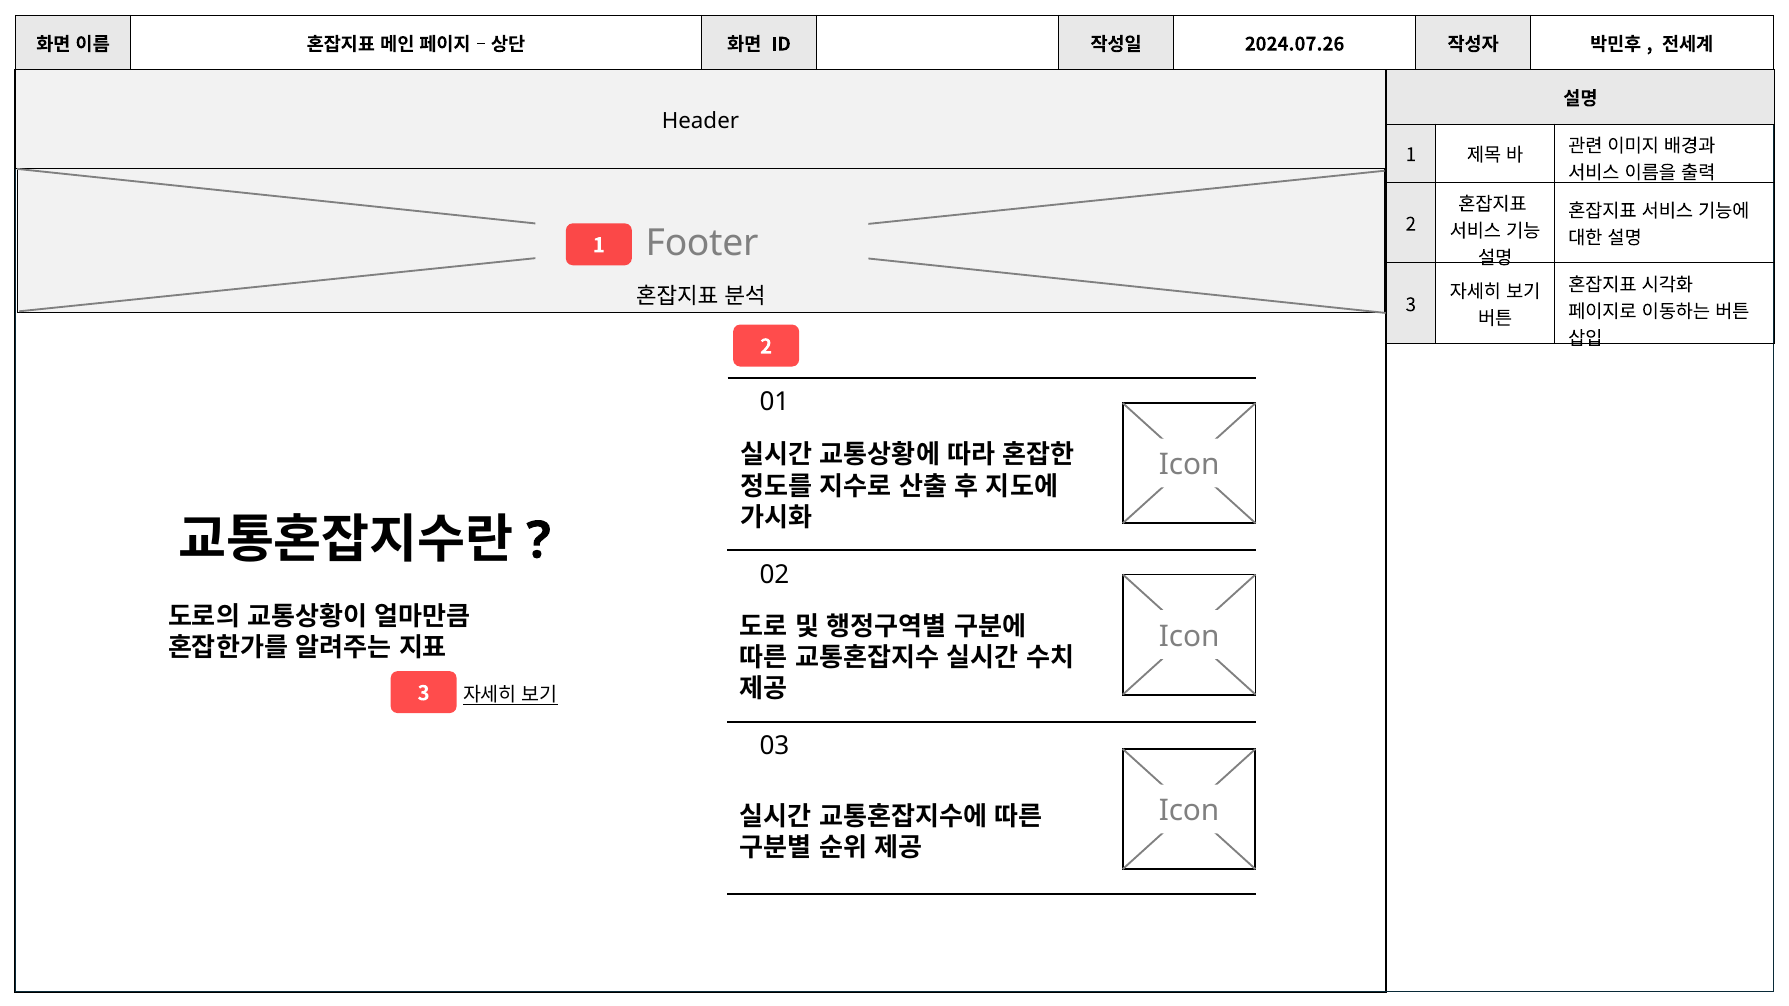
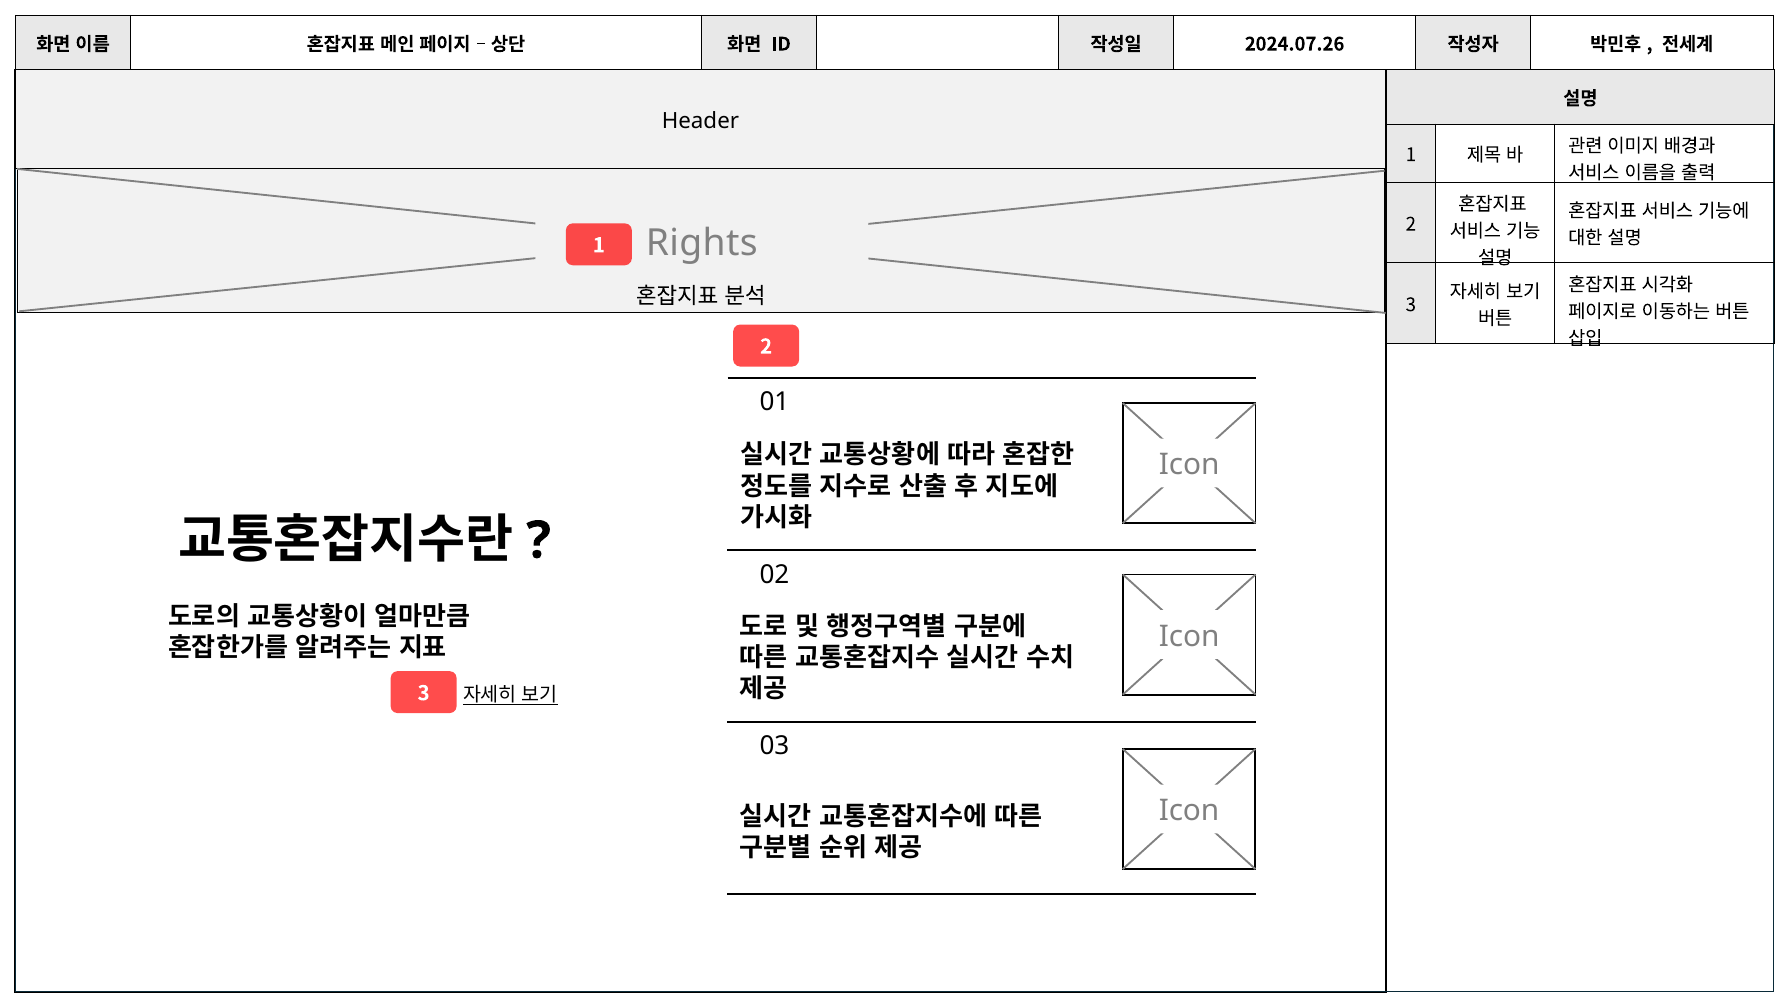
Footer: Footer -> Rights (702, 244)
